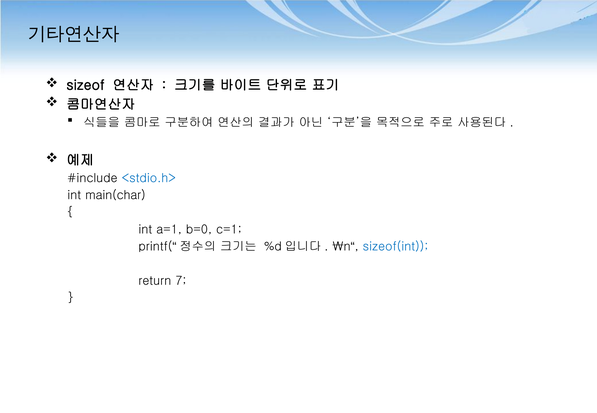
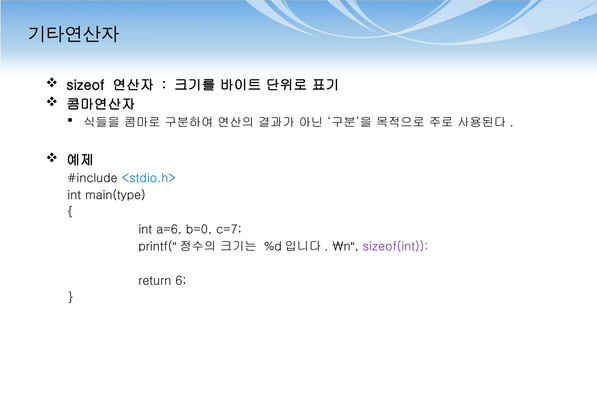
main(char: main(char -> main(type (115, 195)
a=1: a=1 -> a=6 (169, 230)
c=1: c=1 -> c=7 (229, 230)
sizeof(int colour: blue -> purple (396, 247)
7: 7 -> 6 (181, 281)
